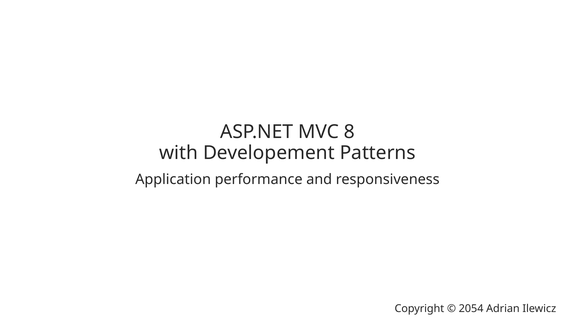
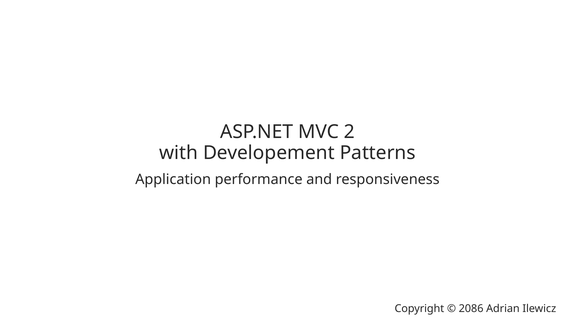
8: 8 -> 2 (349, 132)
2054: 2054 -> 2086 (471, 309)
